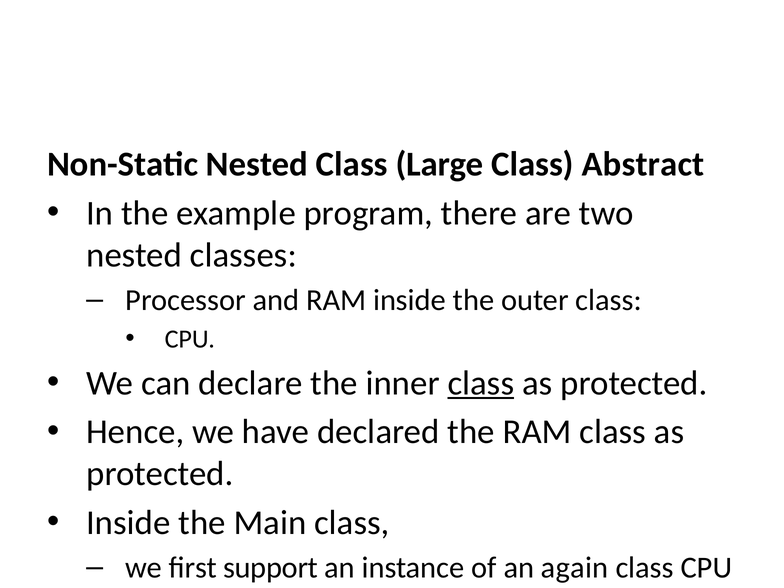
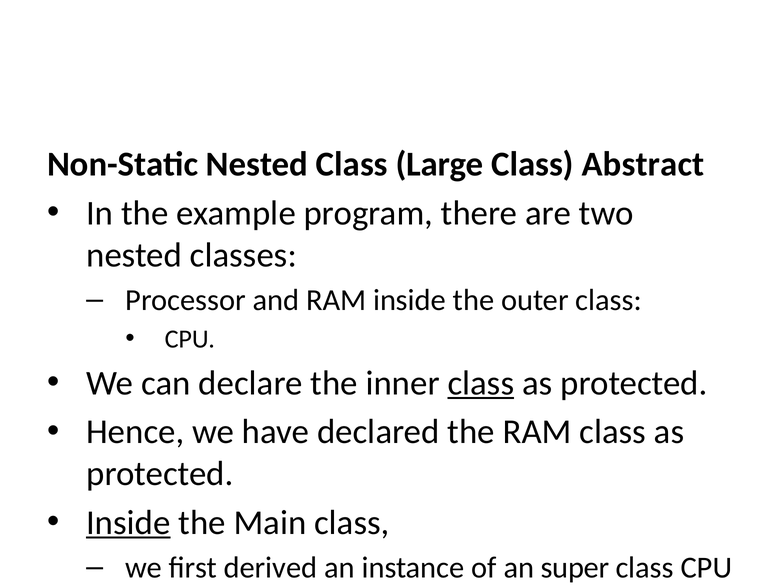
Inside underline: none -> present (128, 523)
support: support -> derived (271, 568)
again: again -> super (575, 568)
